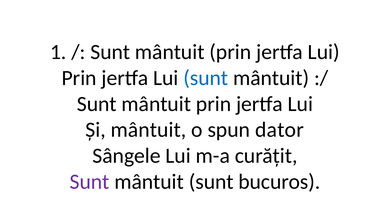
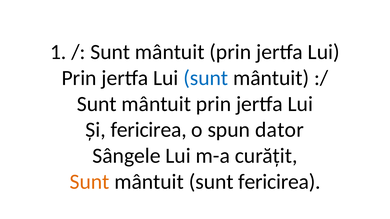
Și mântuit: mântuit -> fericirea (149, 130)
Sunt colour: purple -> orange (90, 182)
sunt bucuros: bucuros -> fericirea (279, 182)
